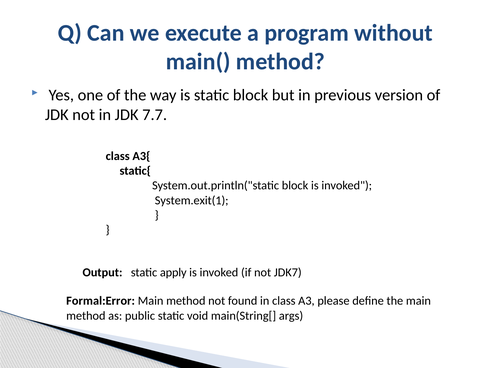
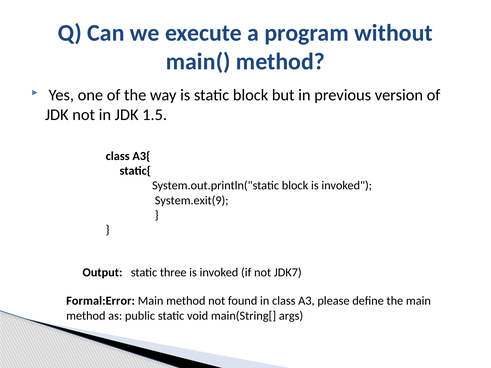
7.7: 7.7 -> 1.5 (155, 115)
System.exit(1: System.exit(1 -> System.exit(9 (192, 200)
apply: apply -> three (173, 272)
